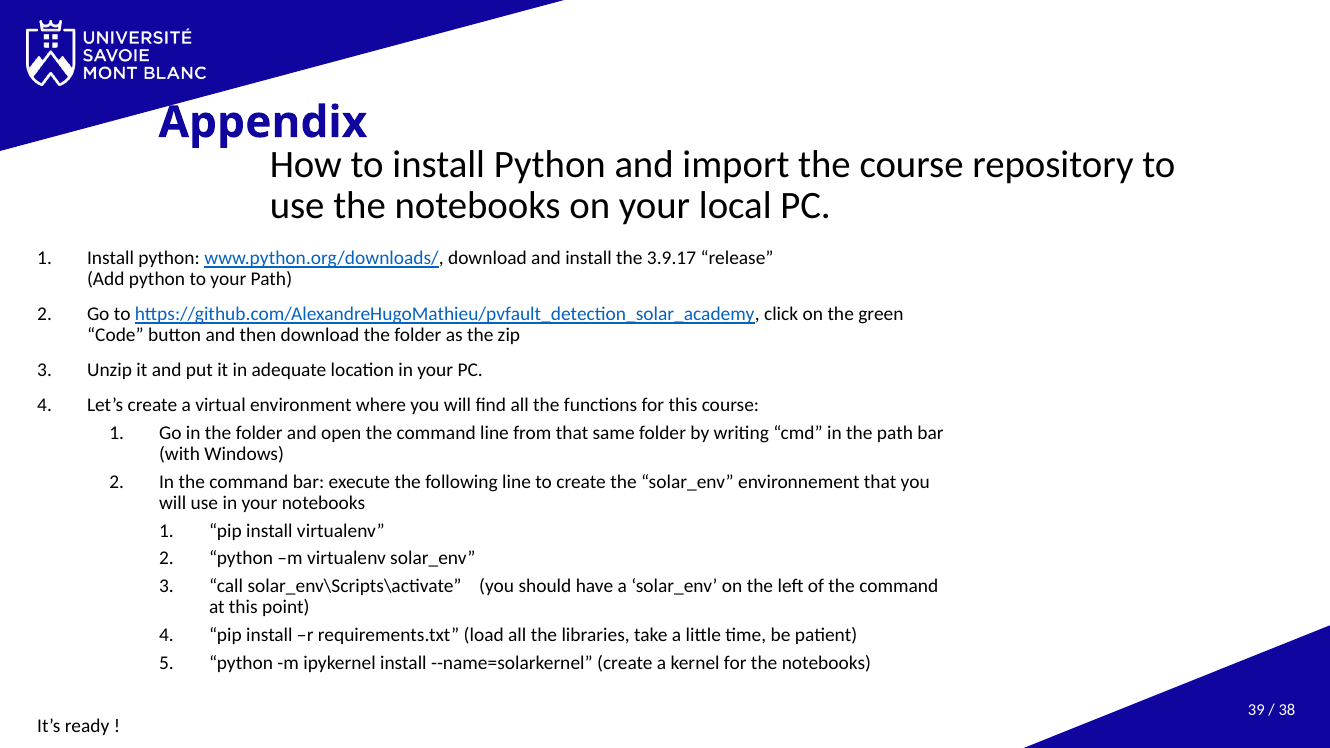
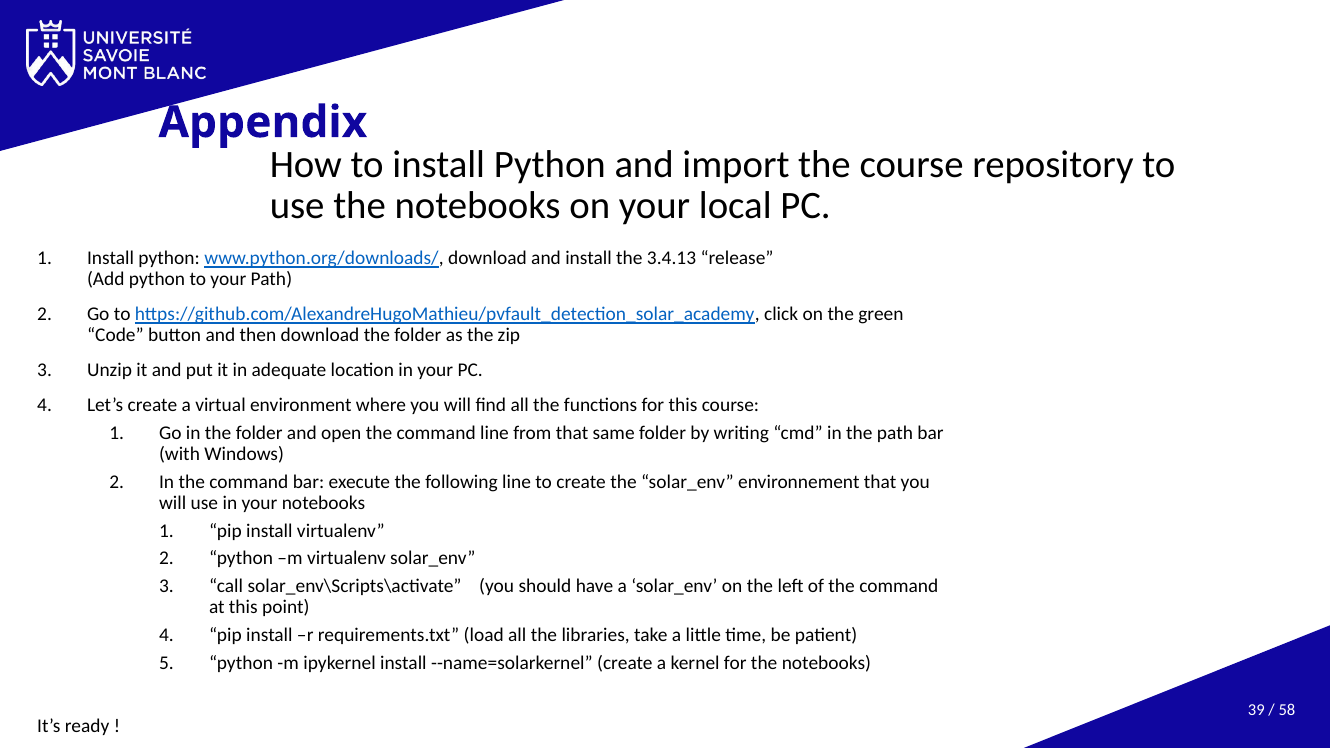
3.9.17: 3.9.17 -> 3.4.13 (672, 258)
38: 38 -> 58 (1287, 710)
